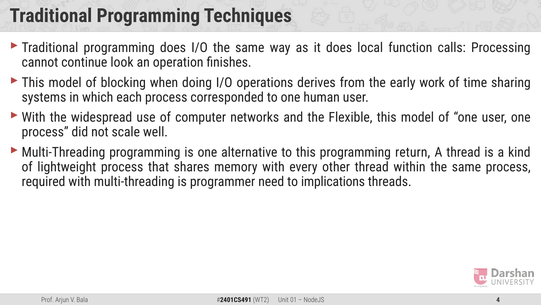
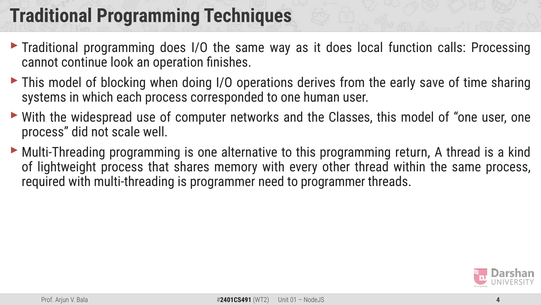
work: work -> save (432, 82)
Flexible: Flexible -> Classes (351, 117)
to implications: implications -> programmer (333, 181)
